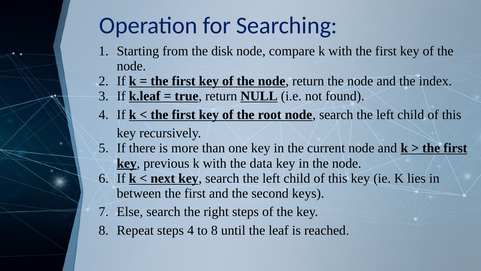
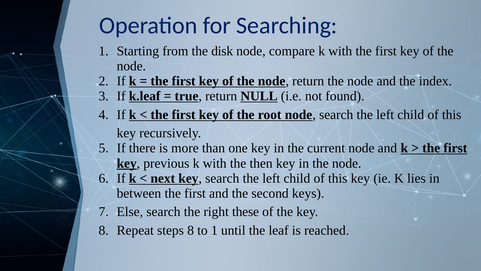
data: data -> then (261, 163)
right steps: steps -> these (246, 212)
steps 4: 4 -> 8 (191, 230)
to 8: 8 -> 1 (214, 230)
